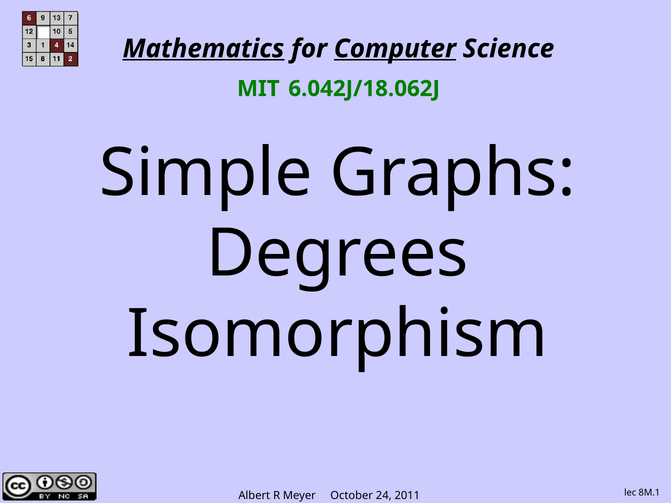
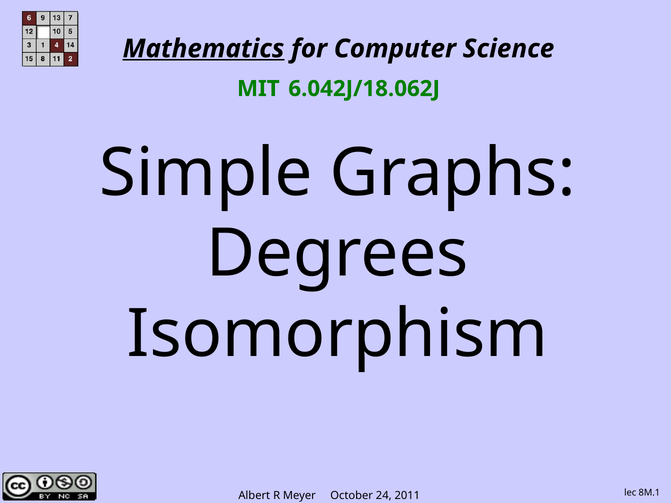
Computer underline: present -> none (395, 49)
